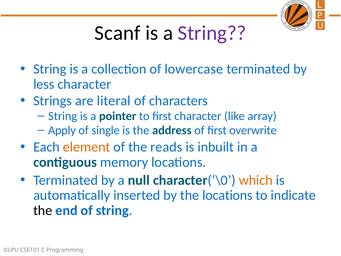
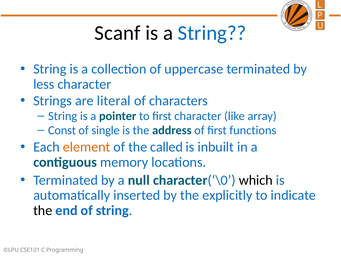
String colour: purple -> blue (212, 33)
lowercase: lowercase -> uppercase (194, 69)
Apply: Apply -> Const (62, 130)
overwrite: overwrite -> functions (253, 130)
reads: reads -> called (167, 147)
which colour: orange -> black (256, 180)
the locations: locations -> explicitly (227, 195)
